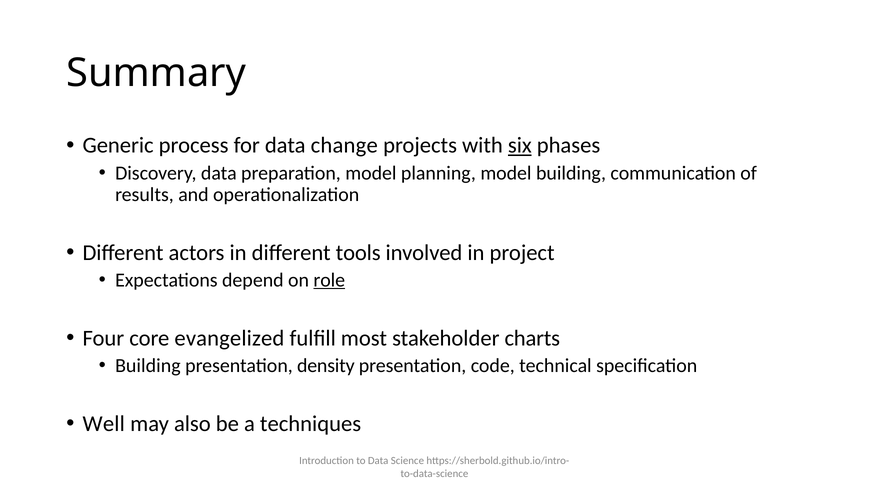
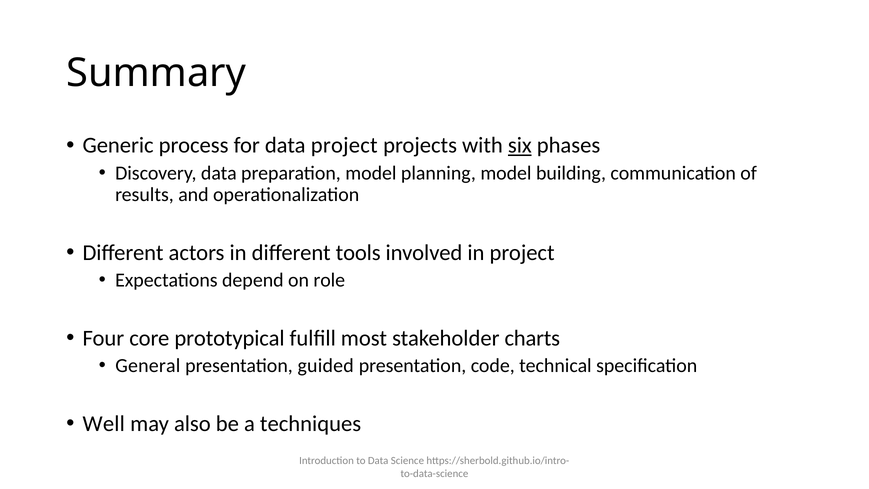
data change: change -> project (344, 145)
role underline: present -> none (329, 280)
evangelized: evangelized -> prototypical (230, 338)
Building: Building -> General (148, 365)
density: density -> guided (326, 365)
